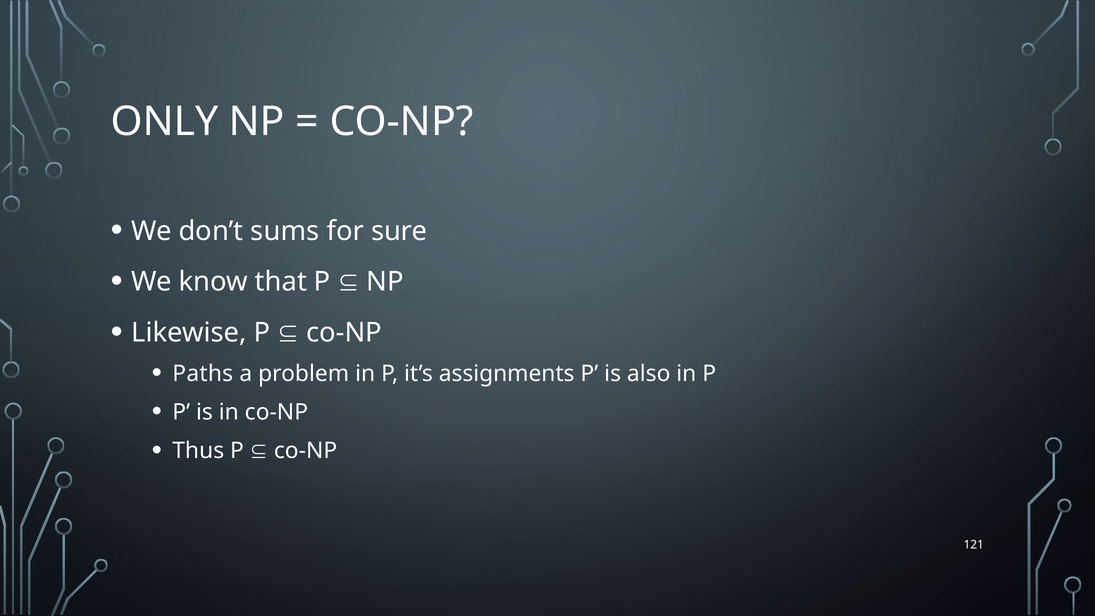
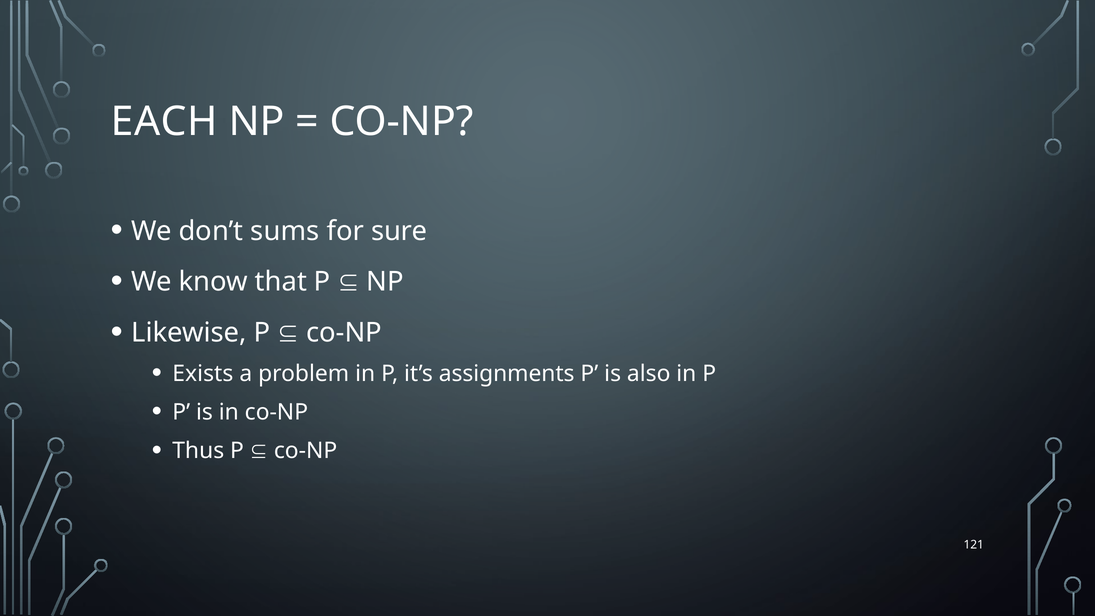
ONLY: ONLY -> EACH (164, 122)
Paths: Paths -> Exists (203, 374)
